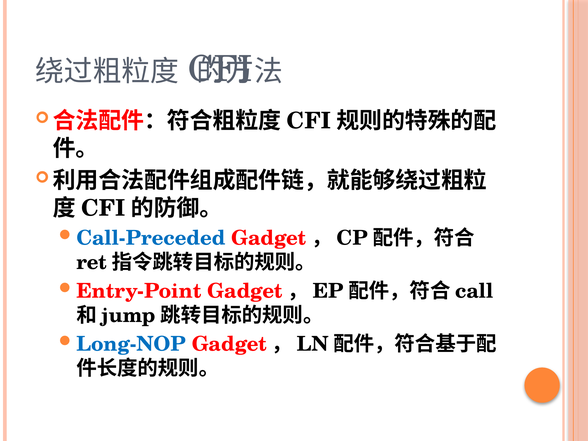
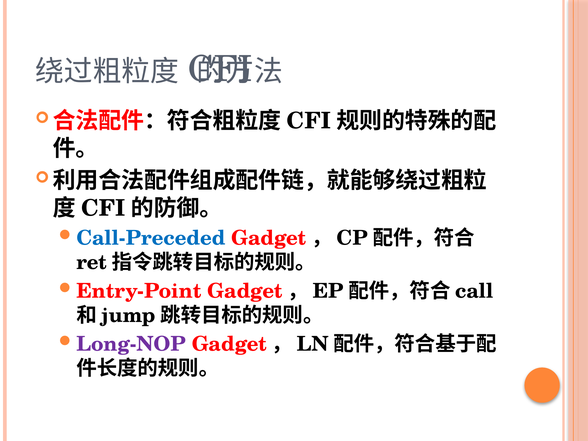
Long-NOP colour: blue -> purple (131, 344)
